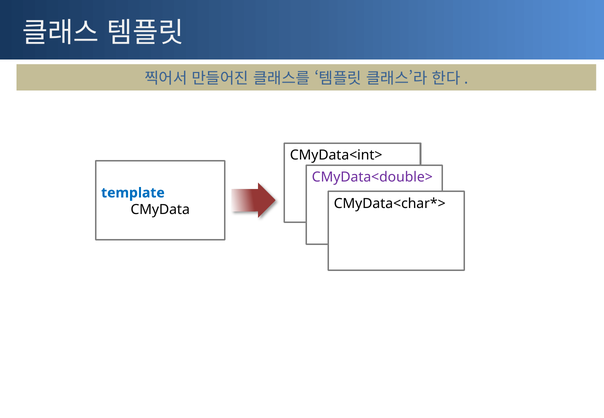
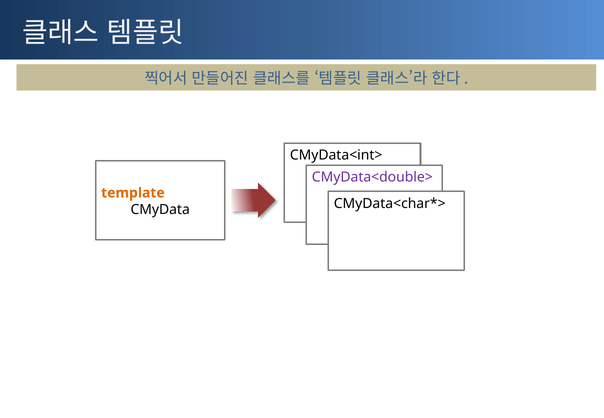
template colour: blue -> orange (133, 193)
